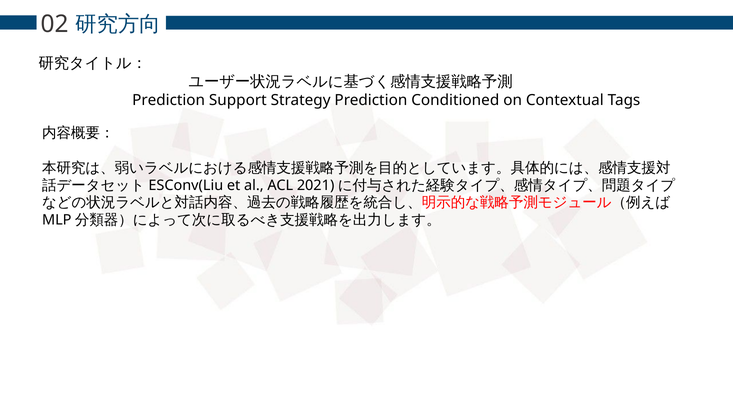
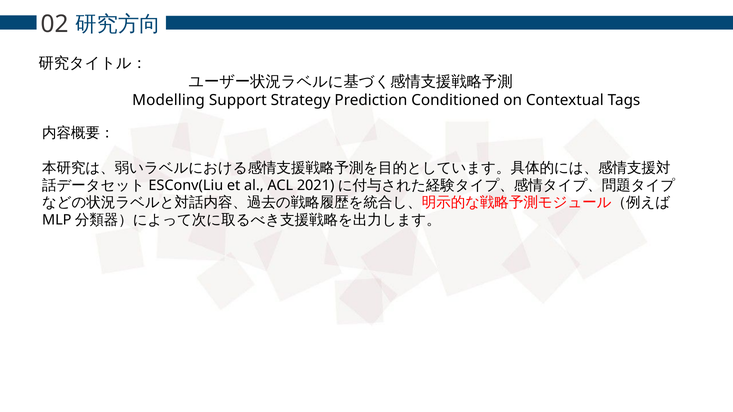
Prediction: Prediction -> Modelling (169, 100)
